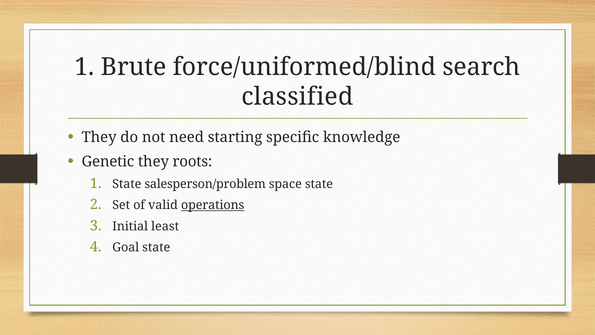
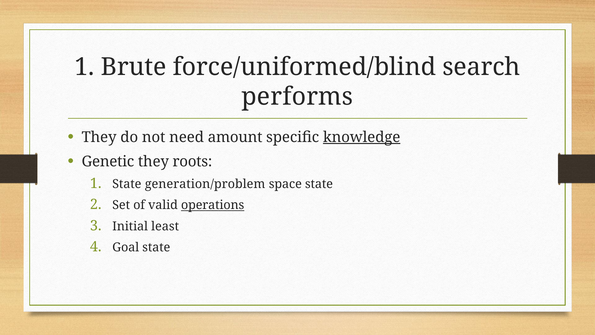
classified: classified -> performs (297, 96)
starting: starting -> amount (235, 137)
knowledge underline: none -> present (362, 137)
salesperson/problem: salesperson/problem -> generation/problem (205, 184)
